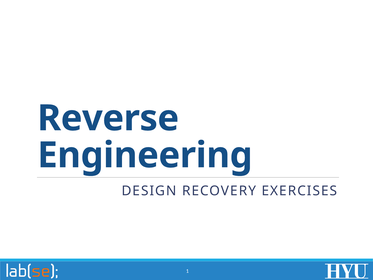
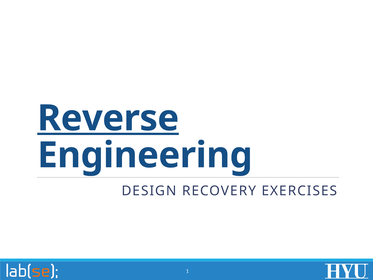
Reverse underline: none -> present (108, 118)
